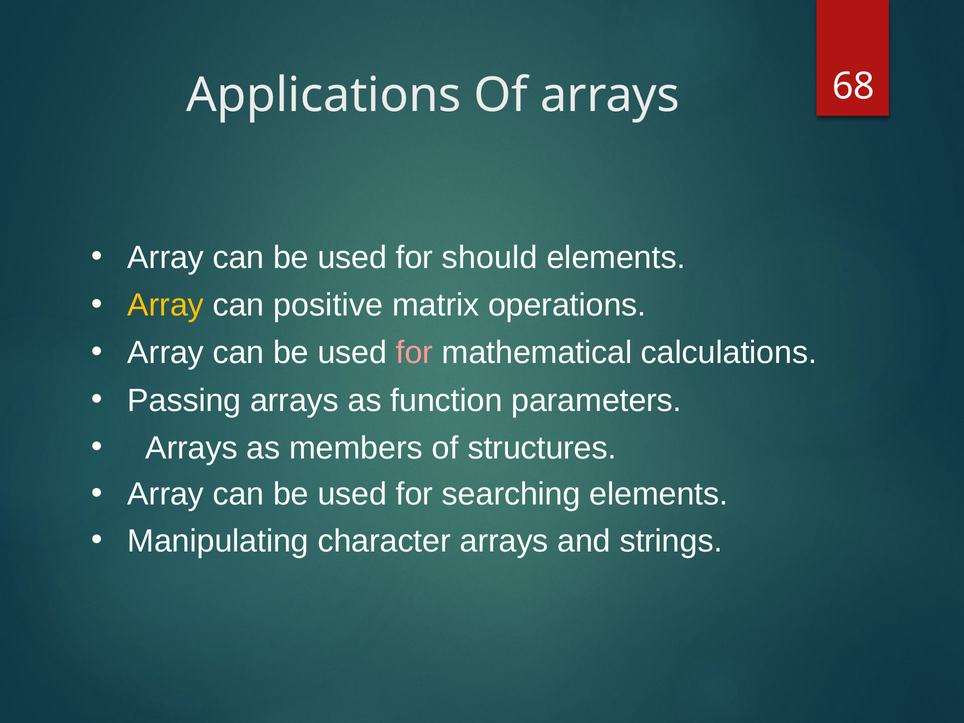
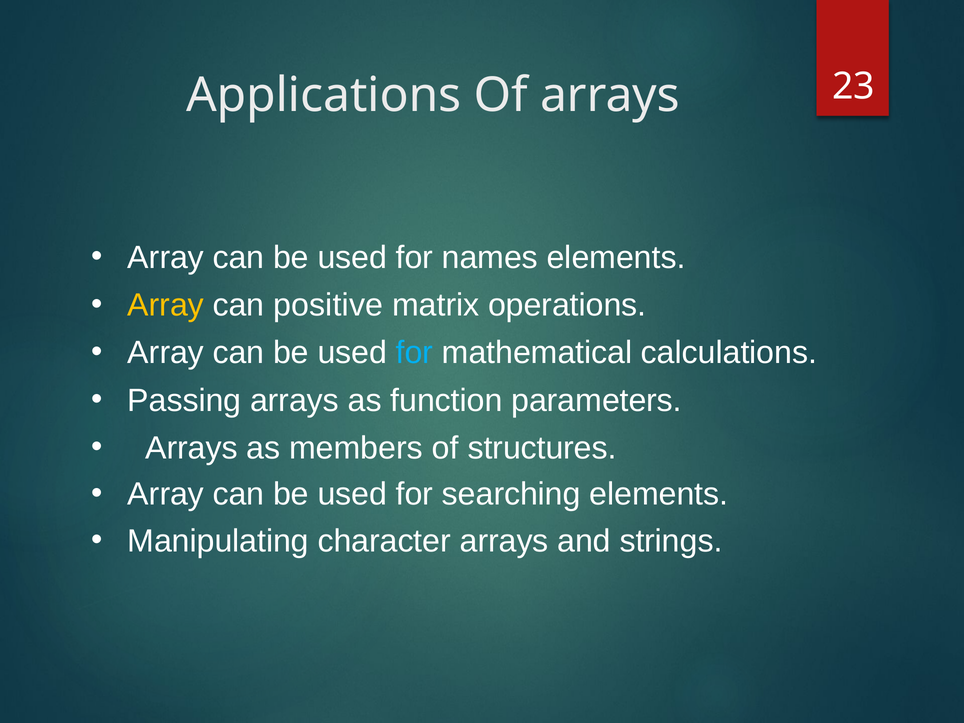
68: 68 -> 23 (853, 86)
should: should -> names (490, 258)
for colour: pink -> light blue (414, 353)
